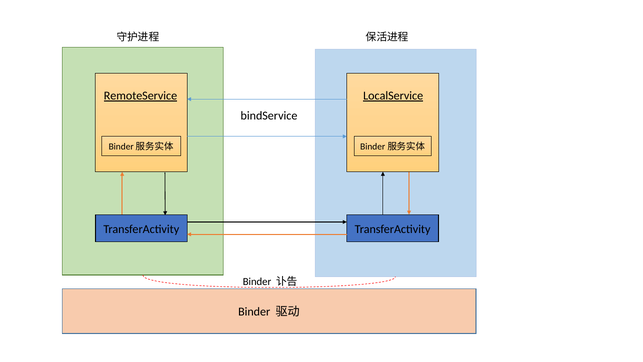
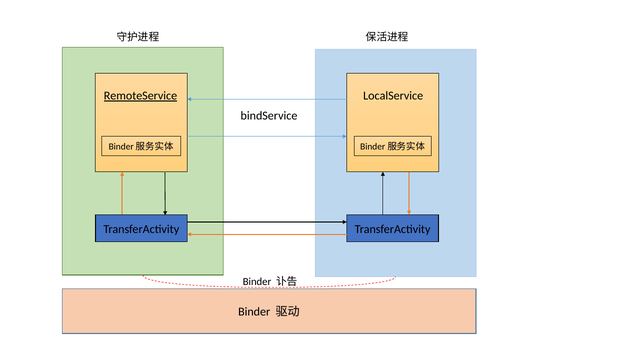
LocalService underline: present -> none (393, 96)
